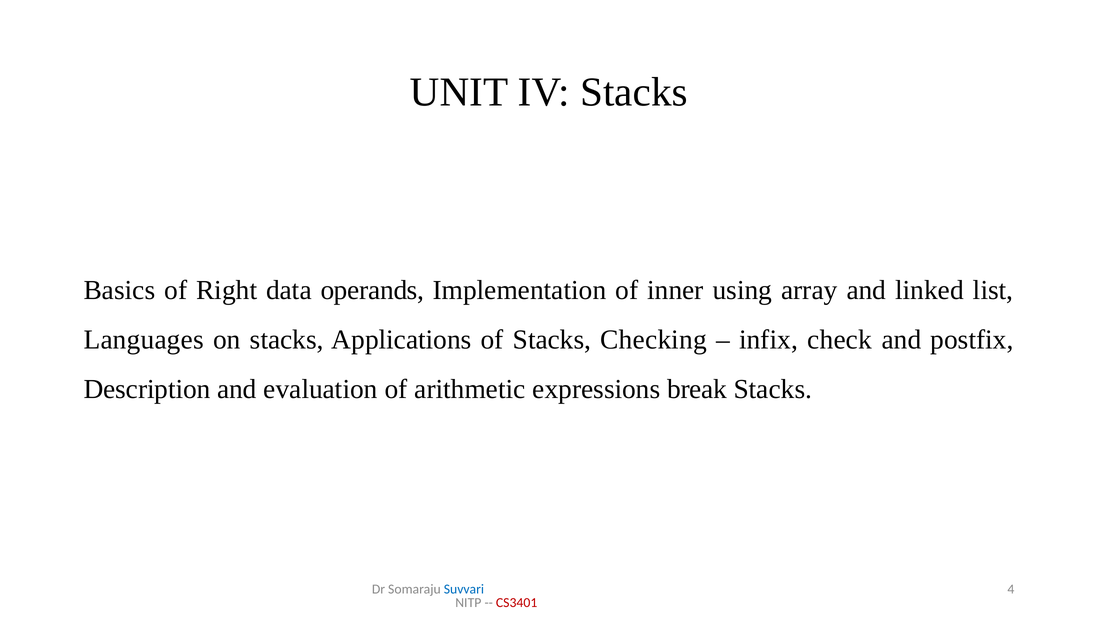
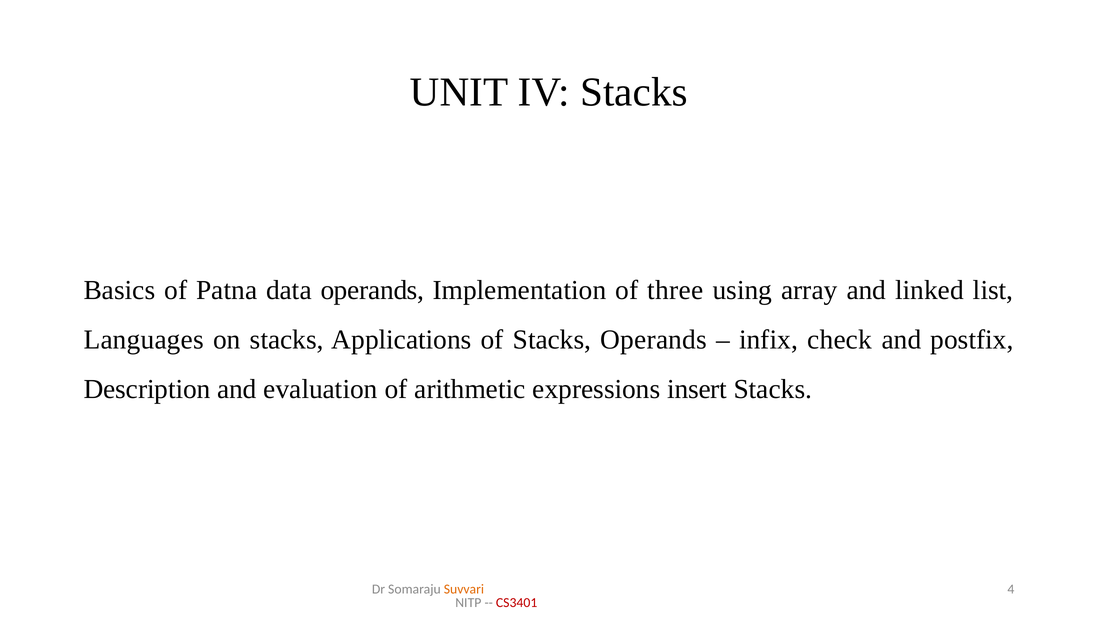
Right: Right -> Patna (227, 291)
inner: inner -> three (675, 291)
Stacks Checking: Checking -> Operands (654, 340)
break: break -> insert (697, 389)
Suvvari colour: blue -> orange (464, 590)
